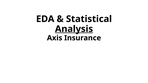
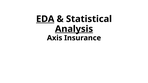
EDA underline: none -> present (45, 19)
